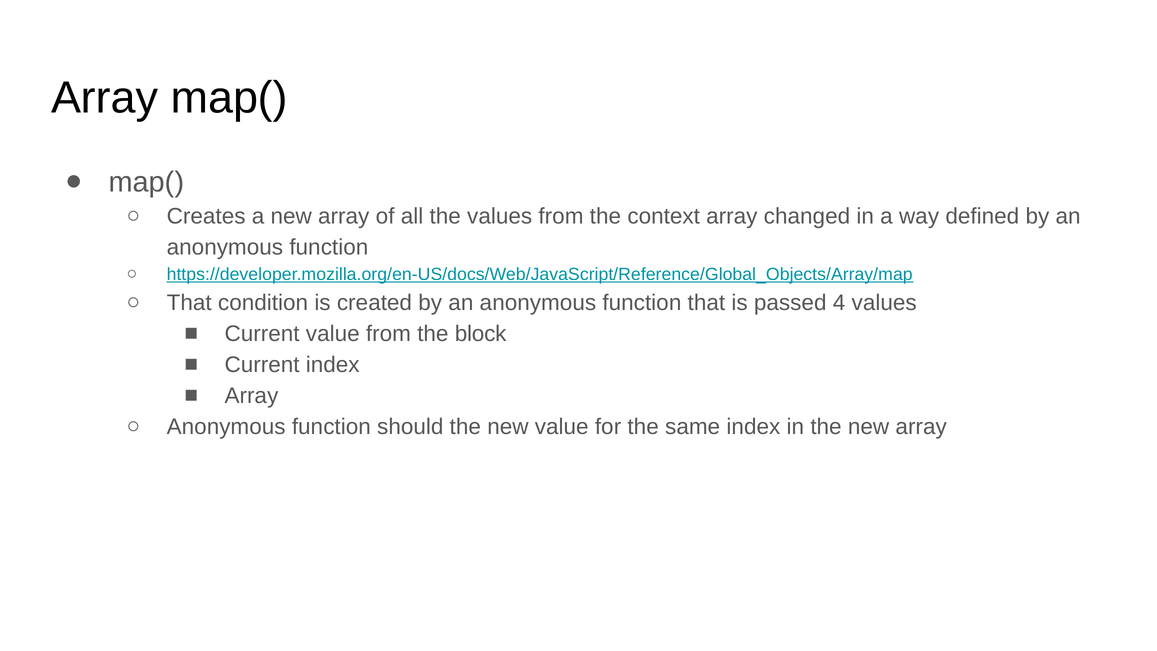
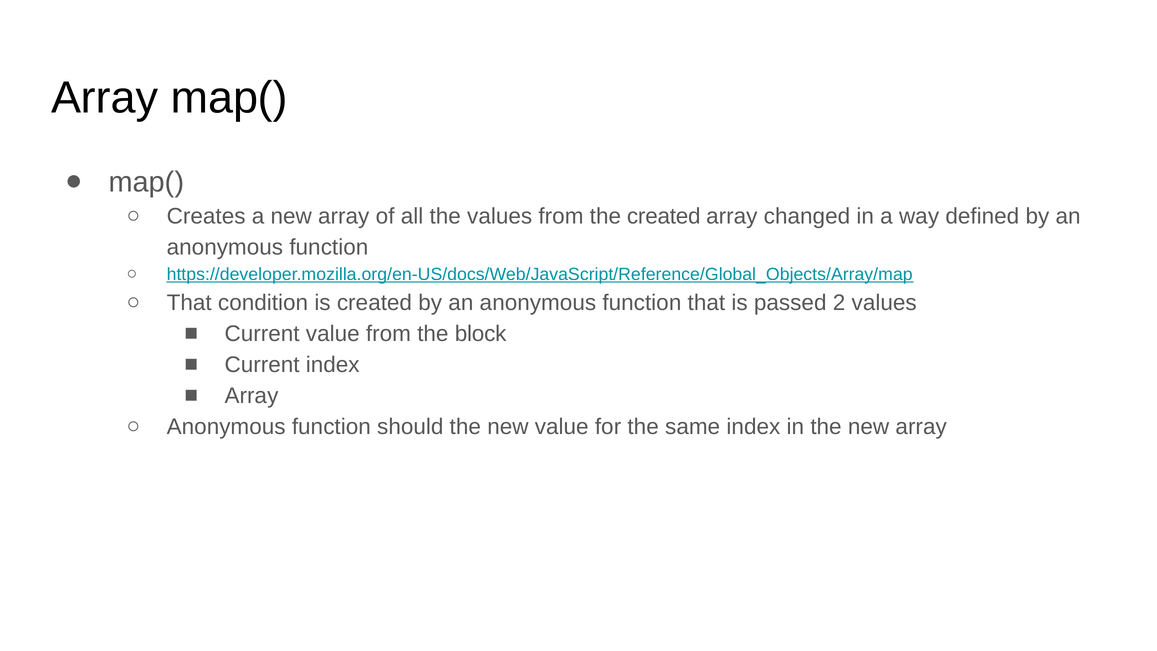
the context: context -> created (664, 216)
4: 4 -> 2 (839, 303)
